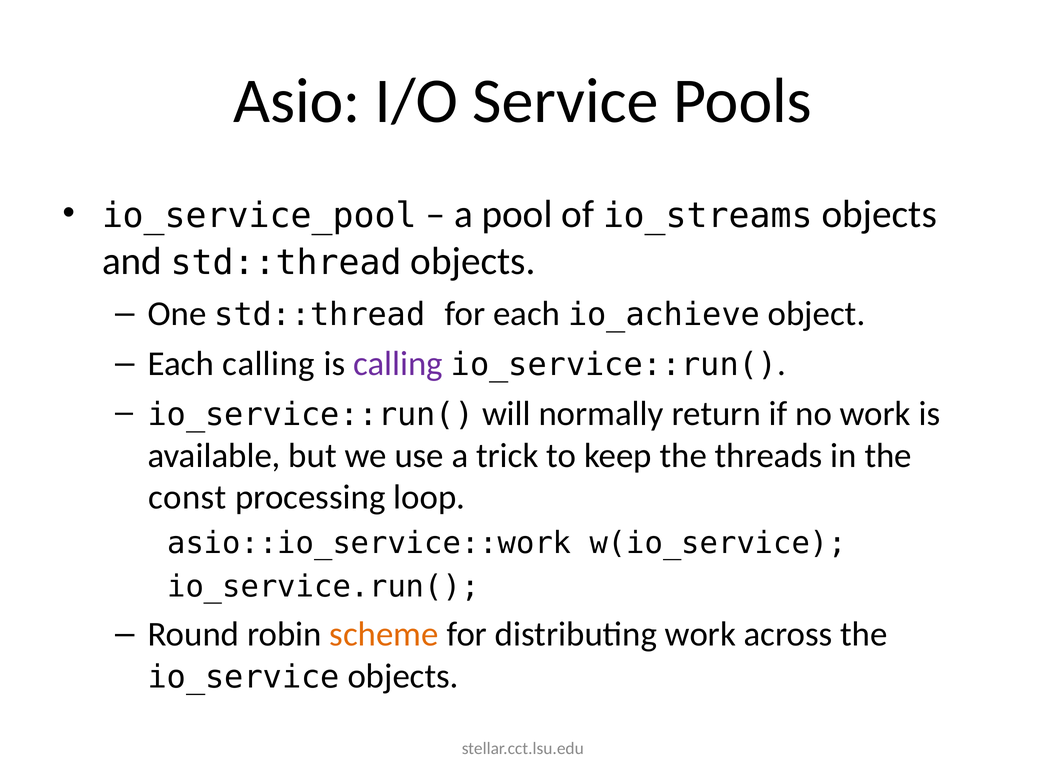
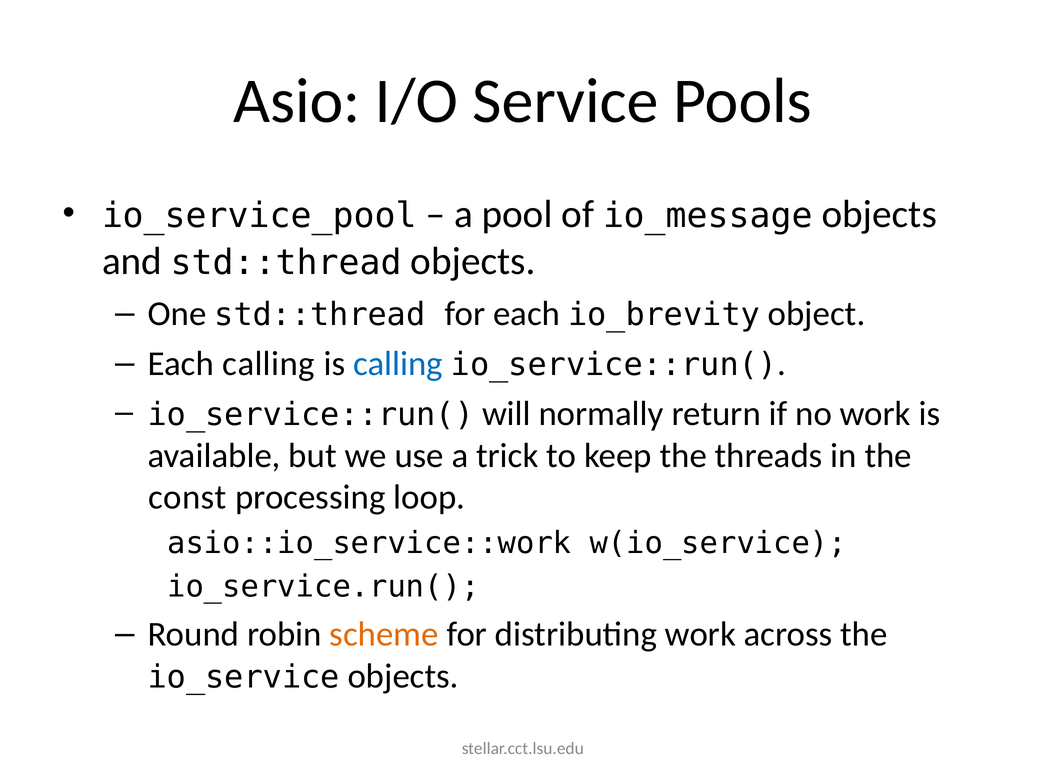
io_streams: io_streams -> io_message (708, 216)
io_achieve: io_achieve -> io_brevity (664, 315)
calling colour: purple -> blue (398, 364)
